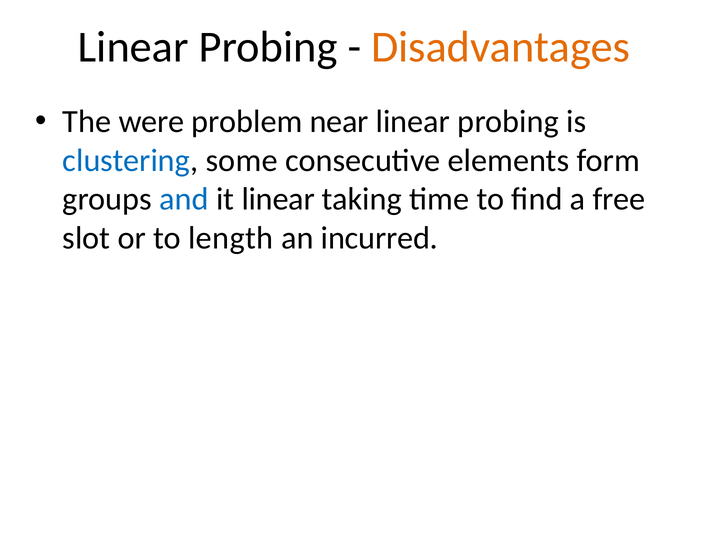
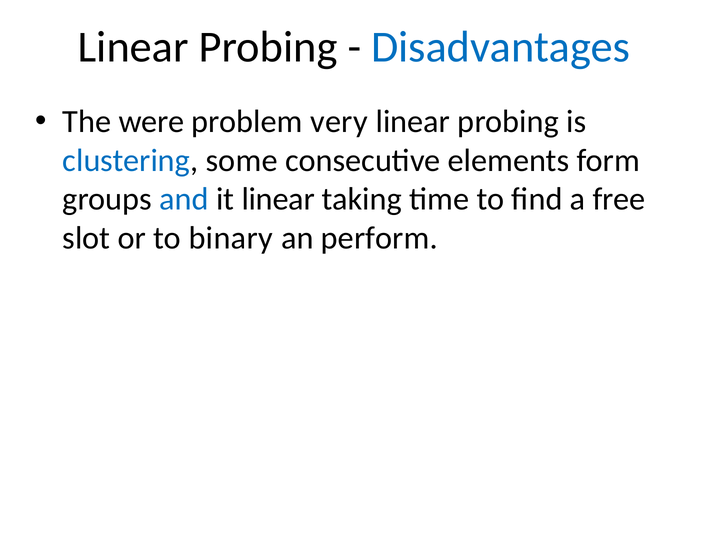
Disadvantages colour: orange -> blue (501, 47)
near: near -> very (339, 122)
length: length -> binary (231, 238)
incurred: incurred -> perform (379, 238)
